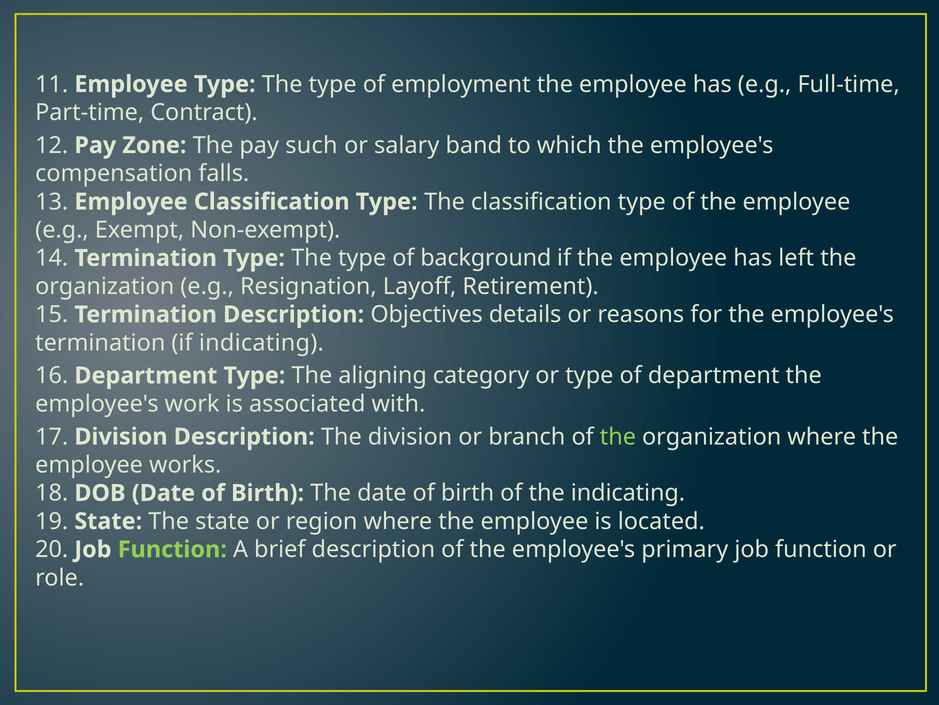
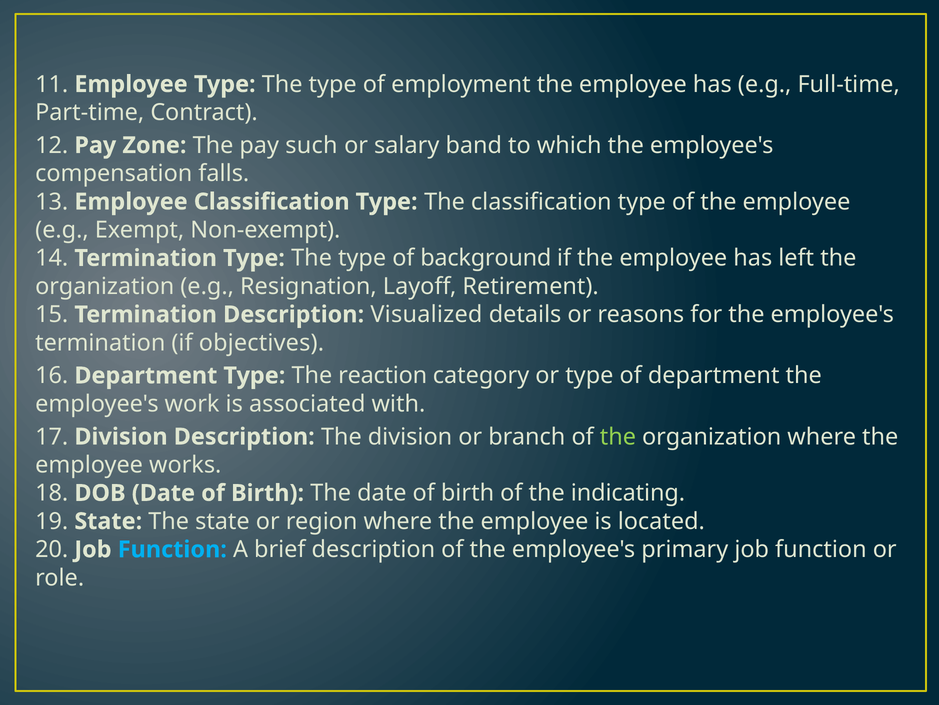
Objectives: Objectives -> Visualized (426, 314)
if indicating: indicating -> objectives (261, 342)
aligning: aligning -> reaction (383, 375)
Function colour: light green -> light blue (172, 549)
